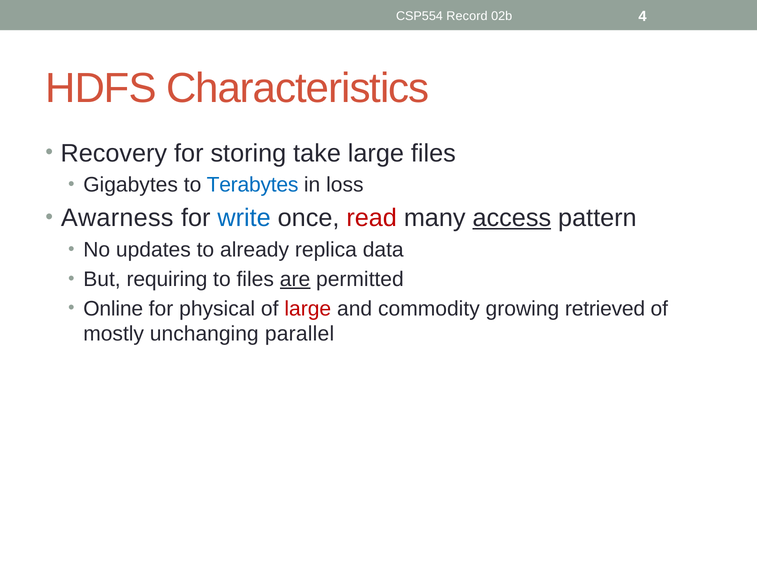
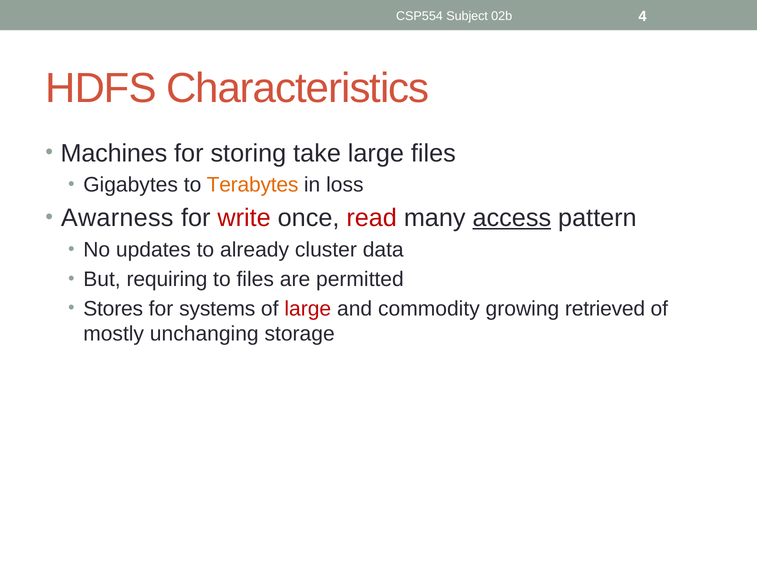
Record: Record -> Subject (467, 16)
Recovery: Recovery -> Machines (114, 153)
Terabytes colour: blue -> orange (253, 185)
write colour: blue -> red (244, 218)
replica: replica -> cluster (326, 250)
are underline: present -> none (295, 279)
Online: Online -> Stores (113, 309)
physical: physical -> systems (217, 309)
parallel: parallel -> storage (300, 334)
